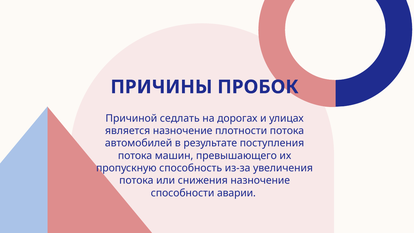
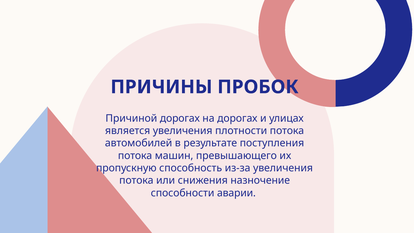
Причиной седлать: седлать -> дорогах (180, 118)
является назночение: назночение -> увеличения (183, 131)
